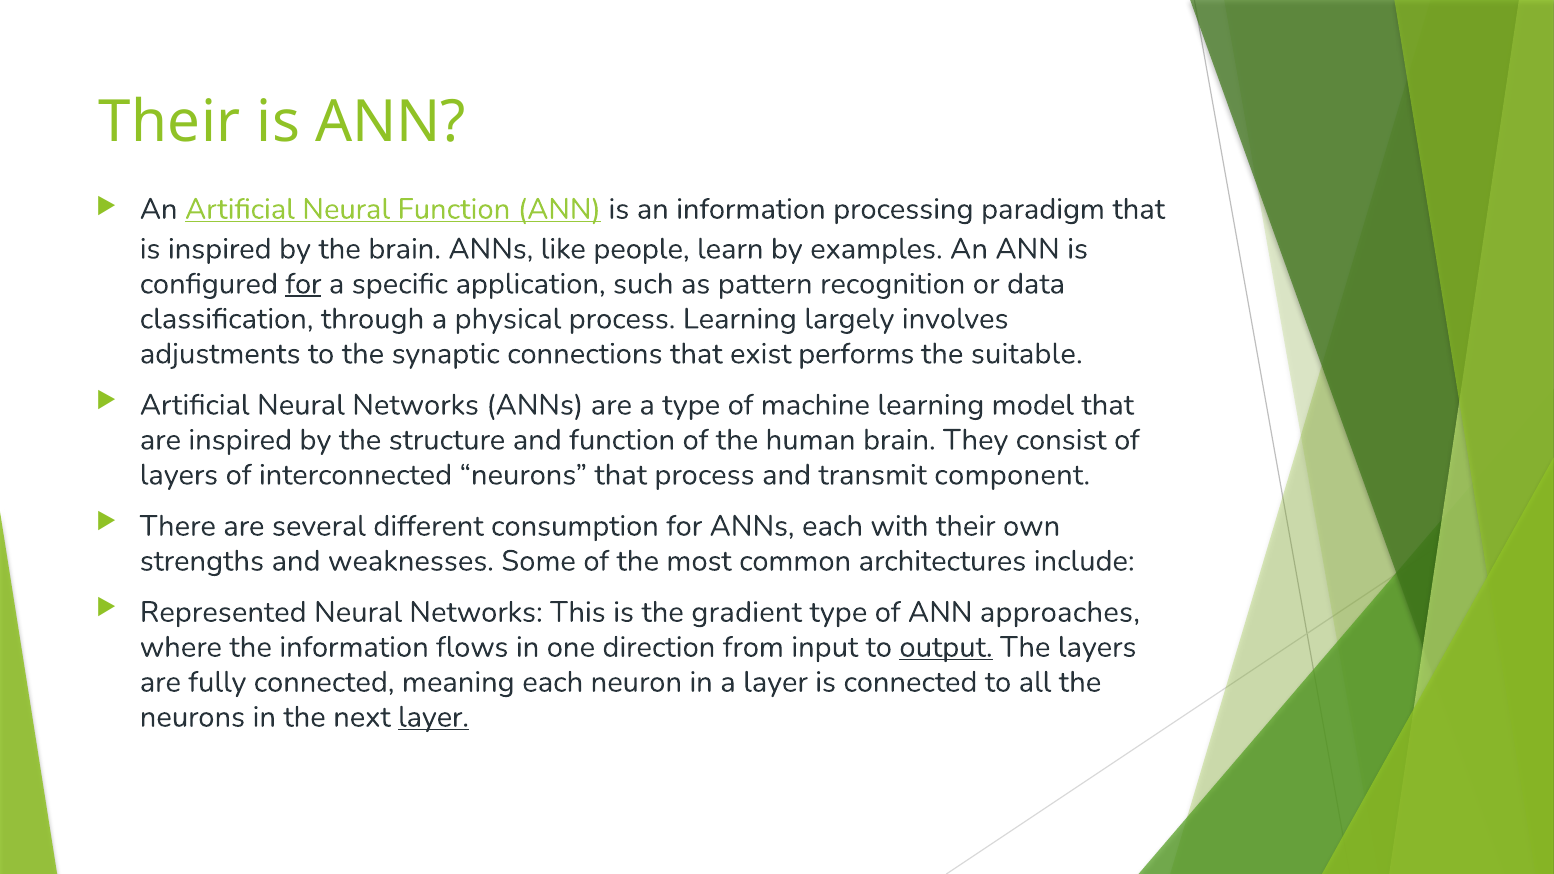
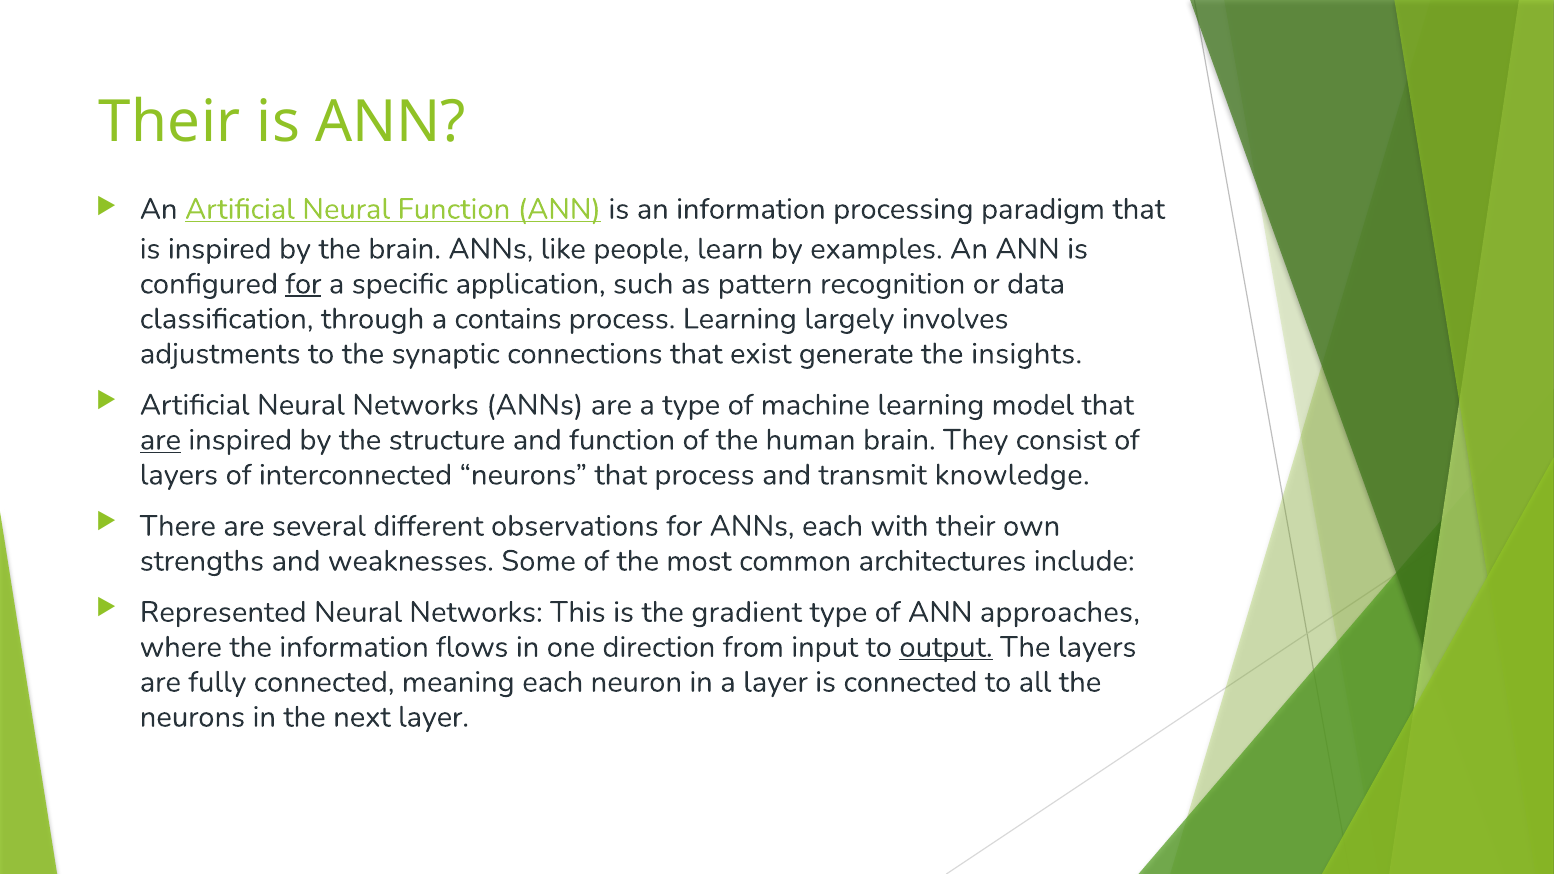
physical: physical -> contains (508, 319)
performs: performs -> generate (856, 354)
suitable: suitable -> insights (1027, 354)
are underline: none -> present (160, 440)
component: component -> knowledge (1012, 475)
consumption: consumption -> observations (575, 526)
layer underline: present -> none (434, 717)
